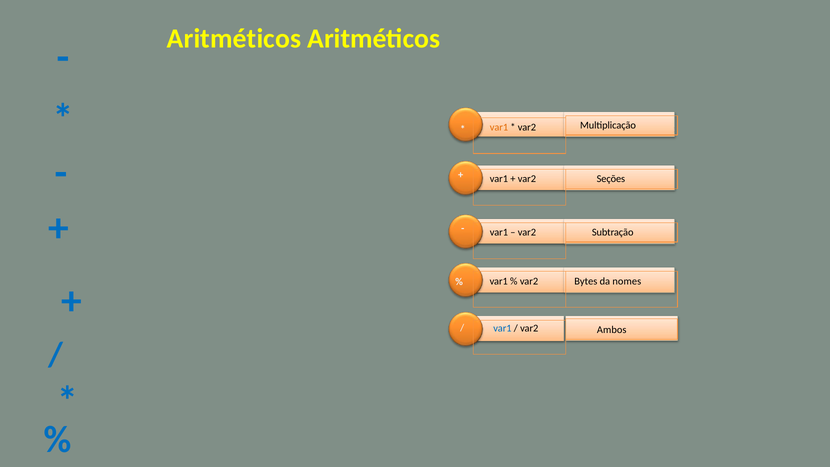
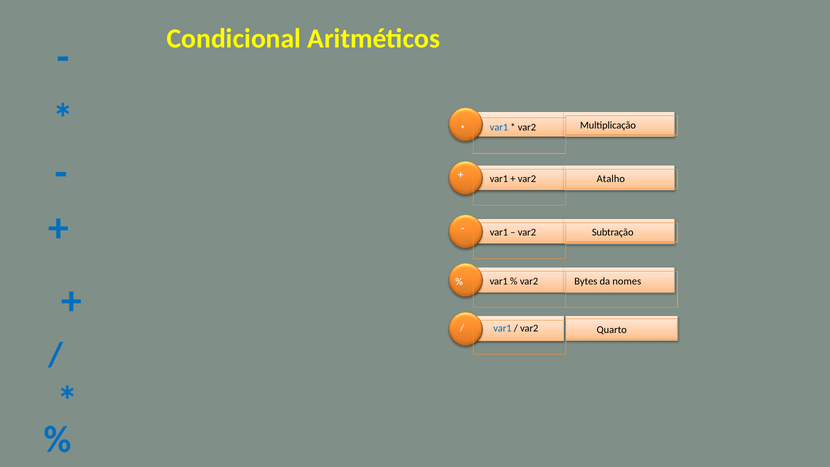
Aritméticos: Aritméticos -> Condicional (234, 39)
var1 colour: orange -> blue (499, 127)
Seções: Seções -> Atalho (611, 179)
Ambos: Ambos -> Quarto (612, 330)
